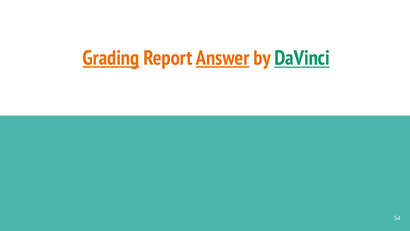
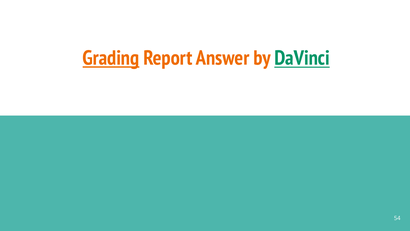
Answer underline: present -> none (223, 58)
